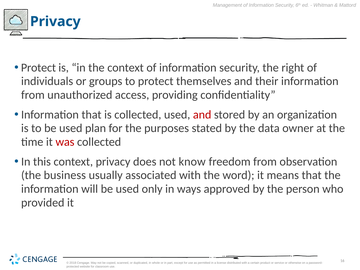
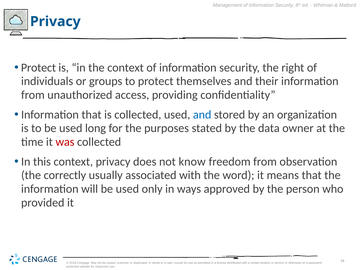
and colour: red -> blue (202, 115)
plan: plan -> long (96, 128)
business: business -> correctly (65, 175)
